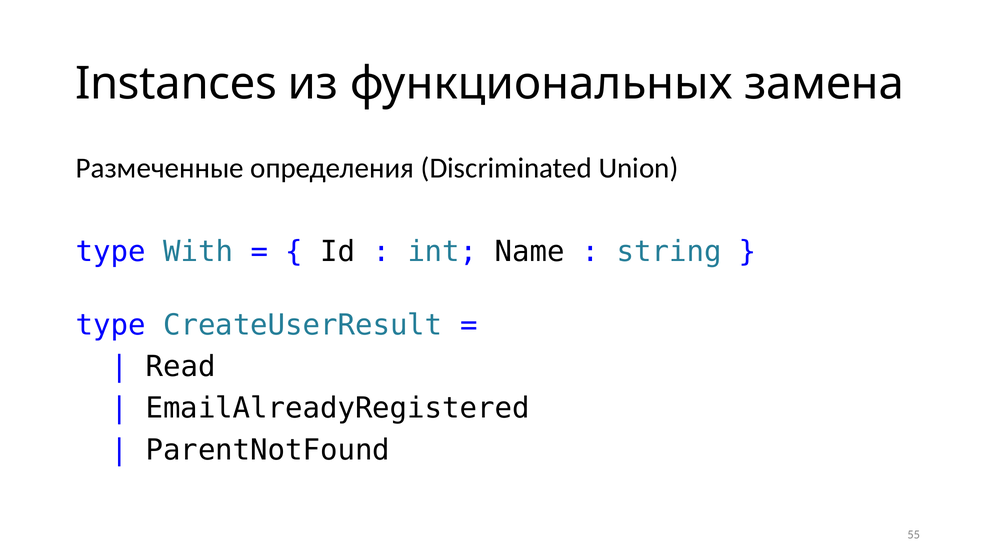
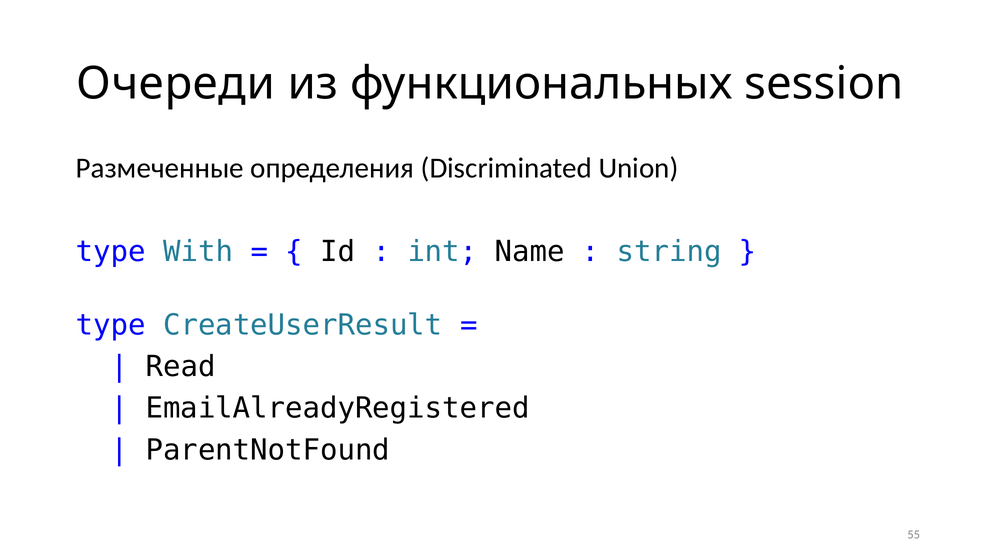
Instances: Instances -> Очереди (176, 84)
замена: замена -> session (824, 84)
